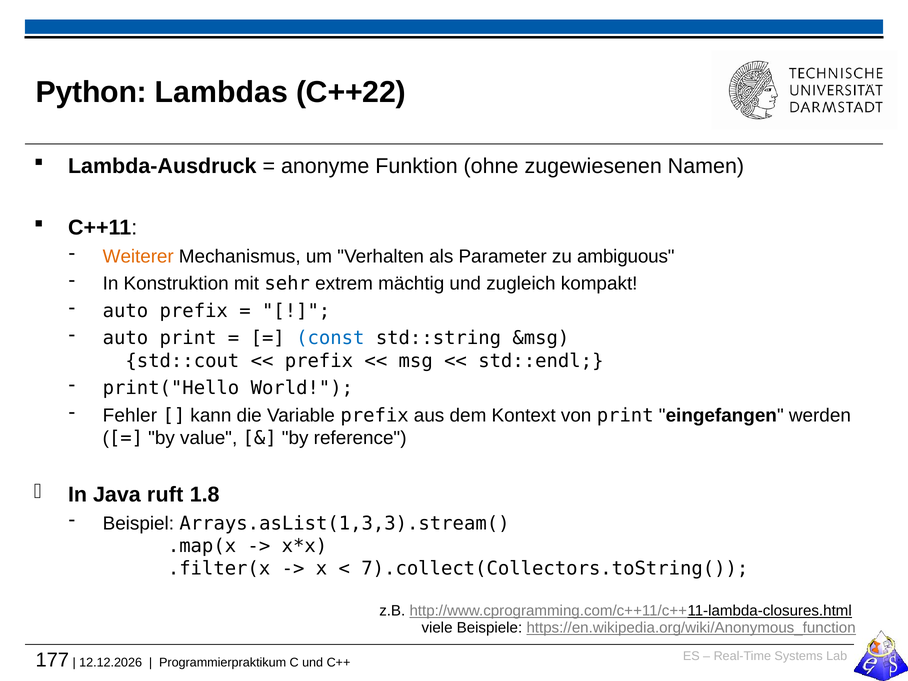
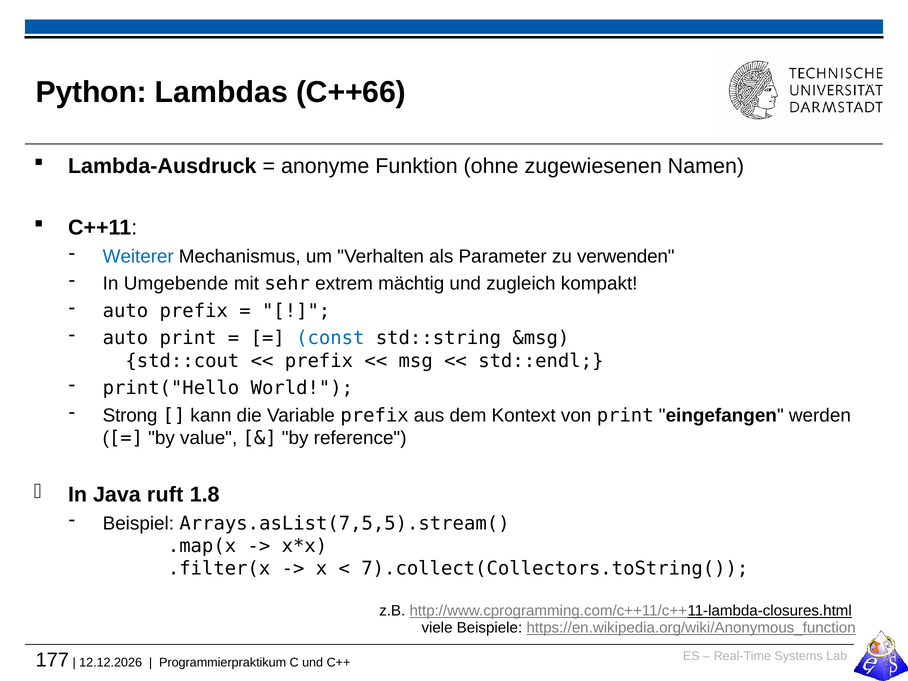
C++22: C++22 -> C++66 (351, 92)
Weiterer colour: orange -> blue (138, 256)
ambiguous: ambiguous -> verwenden (626, 256)
Konstruktion: Konstruktion -> Umgebende (176, 284)
Fehler: Fehler -> Strong (130, 415)
Arrays.asList(1,3,3).stream(: Arrays.asList(1,3,3).stream( -> Arrays.asList(7,5,5).stream( (344, 523)
